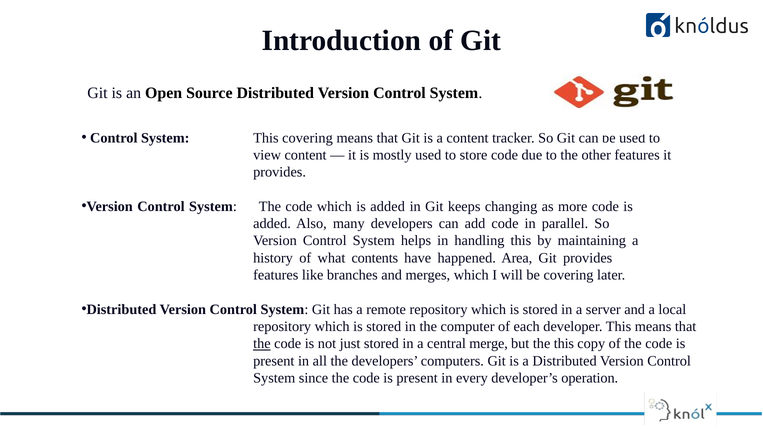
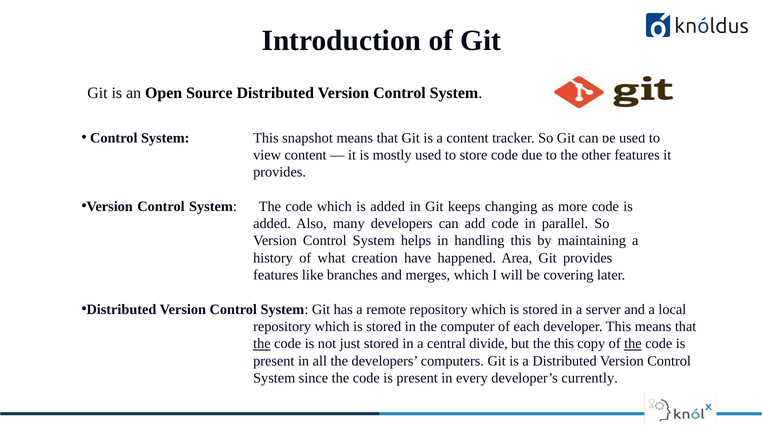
This covering: covering -> snapshot (308, 138)
contents: contents -> creation (375, 258)
merge: merge -> divide (489, 344)
the underline: none -> present (633, 344)
operation: operation -> currently (590, 378)
